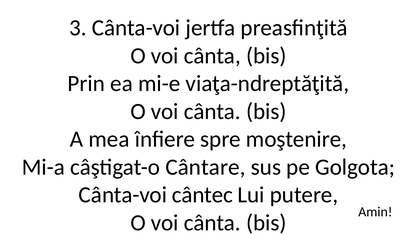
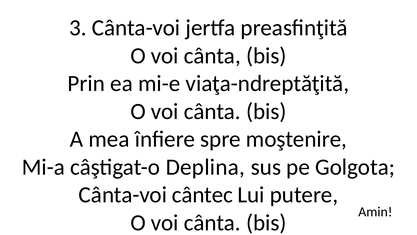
Cântare: Cântare -> Deplina (205, 167)
